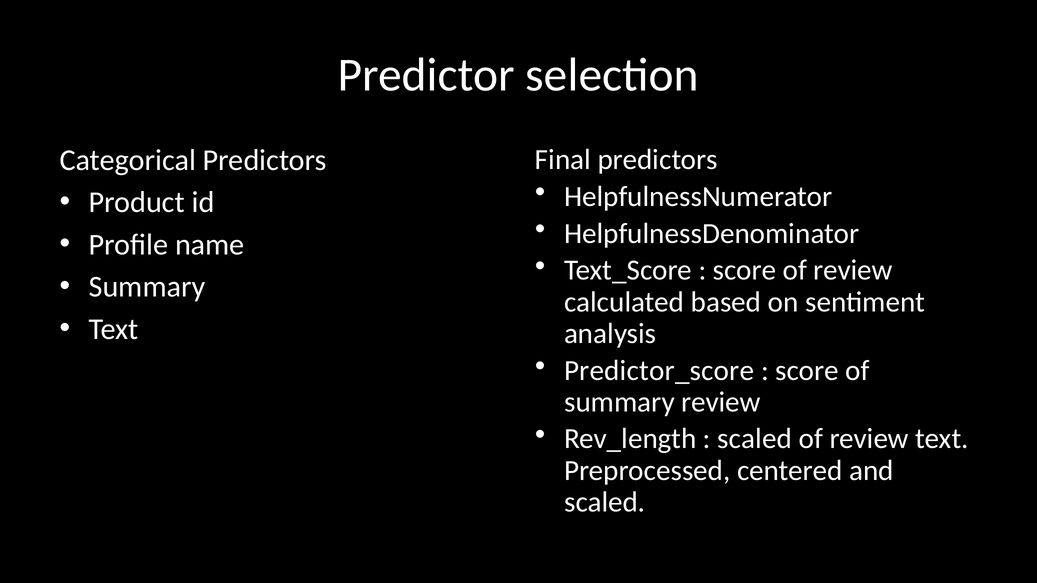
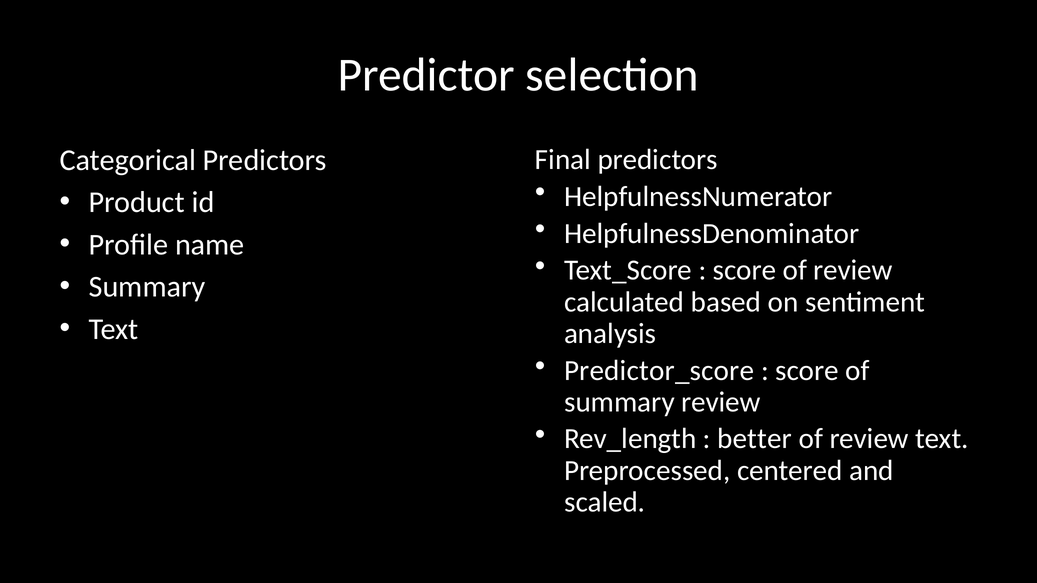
scaled: scaled -> better (755, 439)
